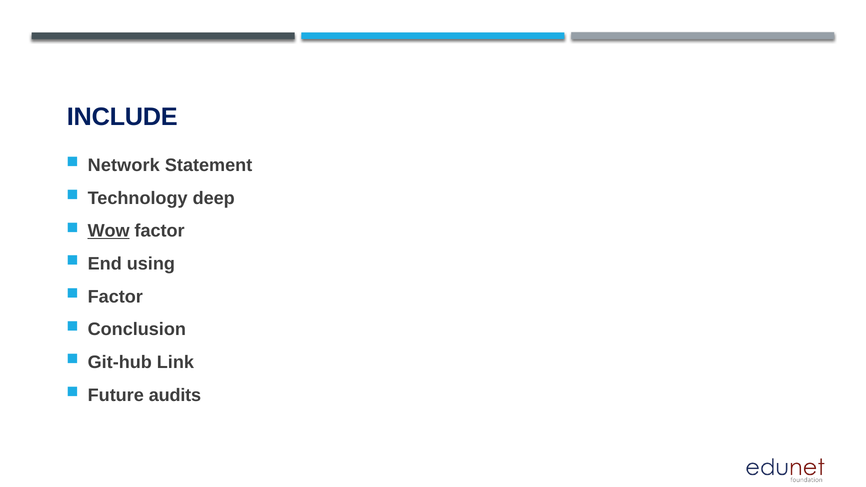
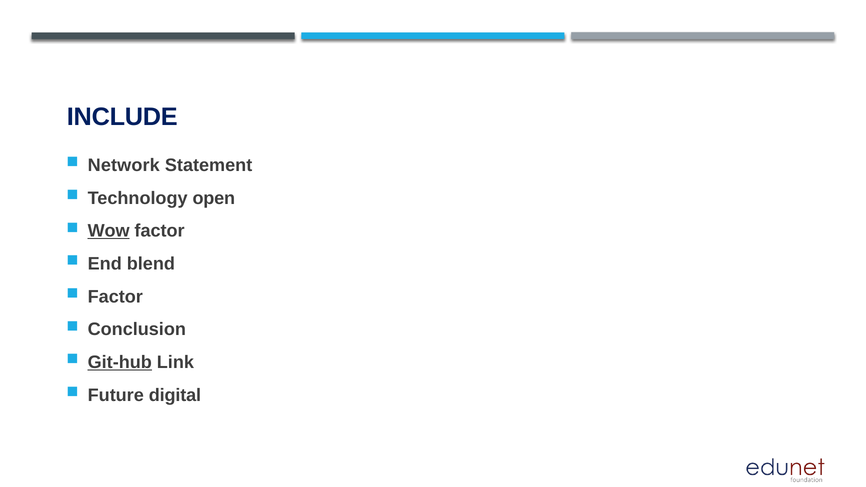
deep: deep -> open (214, 198)
using: using -> blend (151, 264)
Git-hub underline: none -> present (120, 362)
audits: audits -> digital (175, 395)
